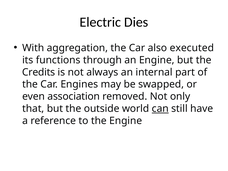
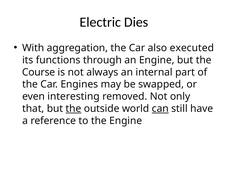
Credits: Credits -> Course (39, 72)
association: association -> interesting (74, 96)
the underline: none -> present (73, 109)
